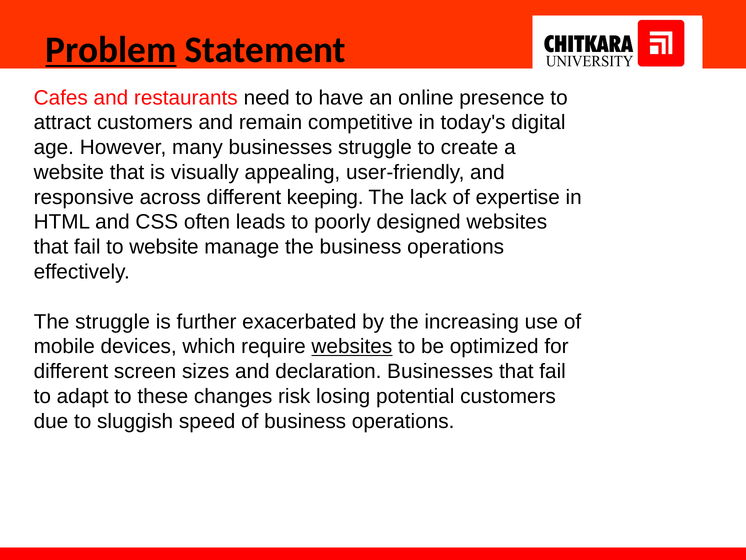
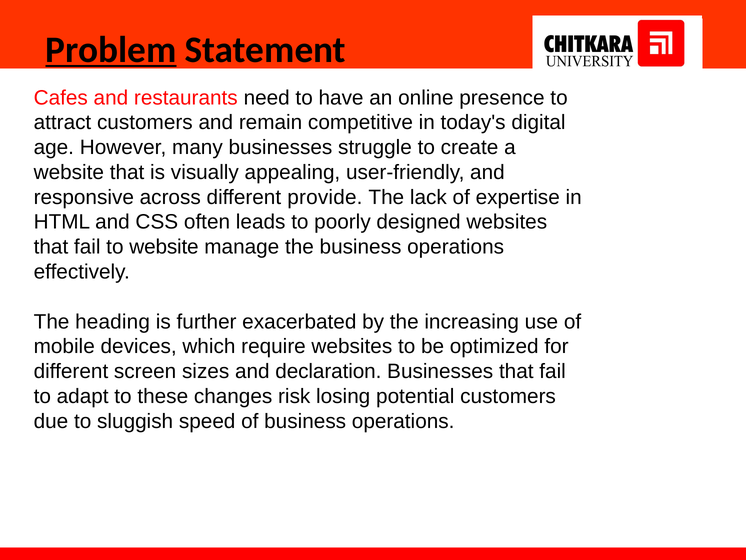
keeping: keeping -> provide (325, 197)
The struggle: struggle -> heading (113, 321)
websites underline: present -> none (352, 346)
